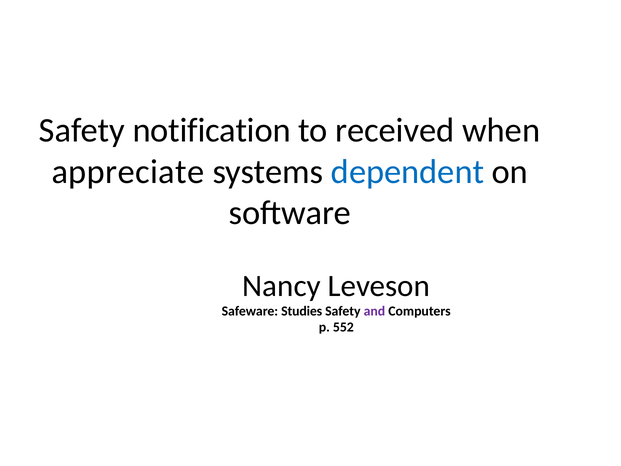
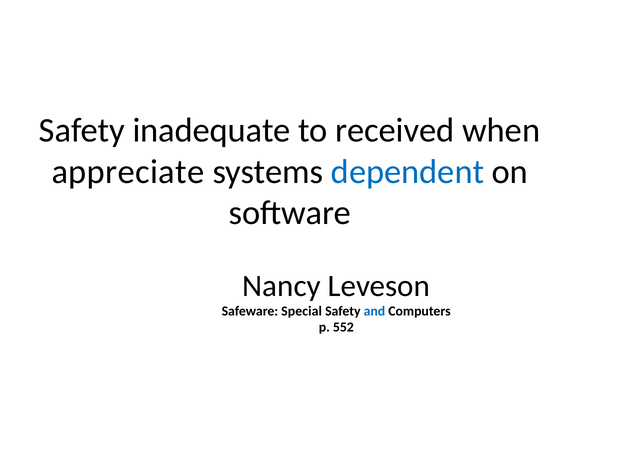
notification: notification -> inadequate (212, 130)
Studies: Studies -> Special (302, 311)
and colour: purple -> blue (374, 311)
